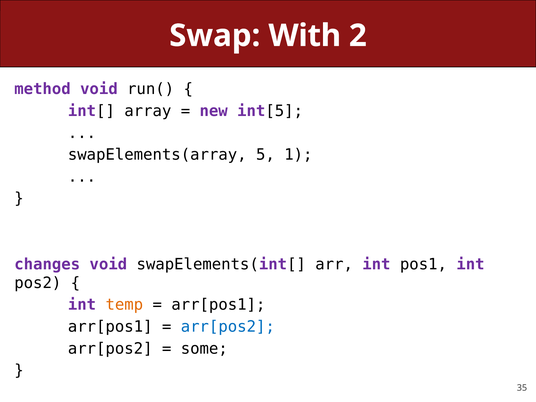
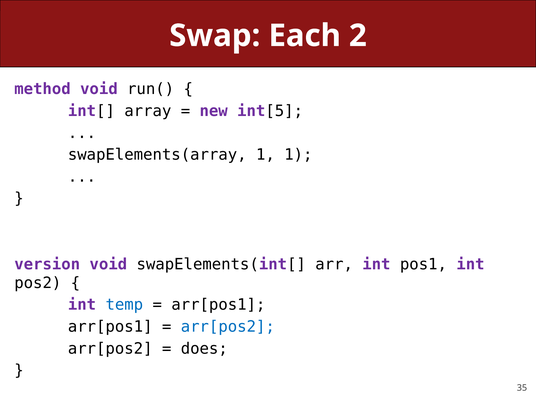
With: With -> Each (305, 36)
swapElements(array 5: 5 -> 1 (265, 155)
changes: changes -> version (47, 264)
temp colour: orange -> blue (124, 305)
some: some -> does (204, 349)
